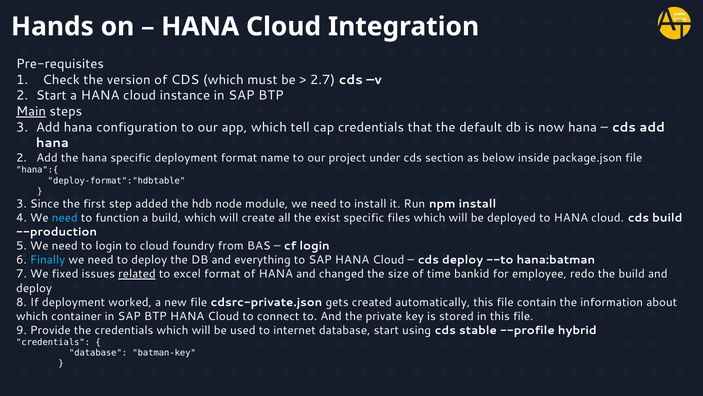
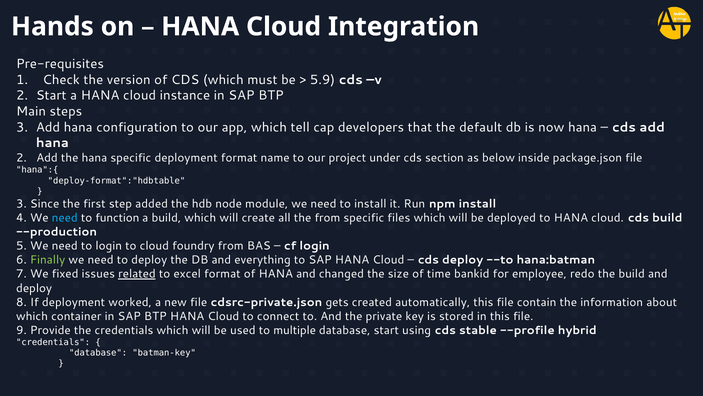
2.7: 2.7 -> 5.9 (323, 80)
Main underline: present -> none (31, 111)
cap credentials: credentials -> developers (371, 127)
the exist: exist -> from (327, 218)
Finally colour: light blue -> light green (48, 260)
internet: internet -> multiple (295, 330)
